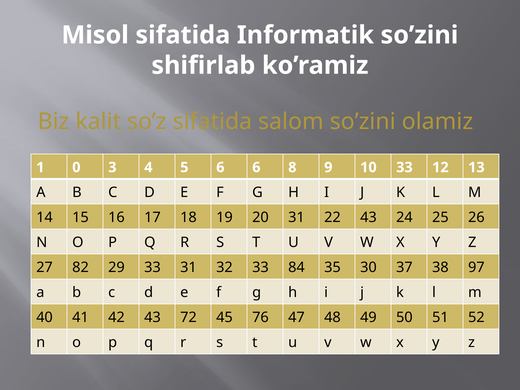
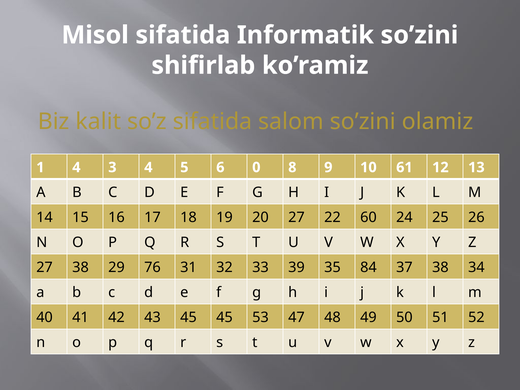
1 0: 0 -> 4 (76, 167)
6 6: 6 -> 0 (256, 167)
10 33: 33 -> 61 (404, 167)
20 31: 31 -> 27 (296, 217)
22 43: 43 -> 60 (368, 217)
27 82: 82 -> 38 (81, 267)
29 33: 33 -> 76 (152, 267)
84: 84 -> 39 (296, 267)
30: 30 -> 84 (368, 267)
97: 97 -> 34 (476, 267)
43 72: 72 -> 45 (188, 317)
76: 76 -> 53 (260, 317)
